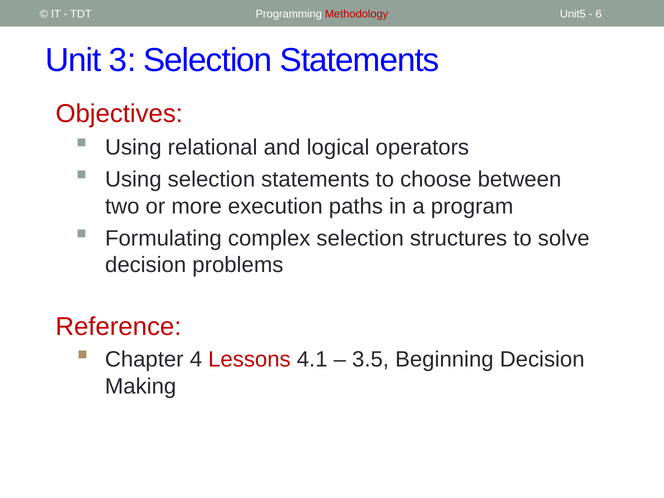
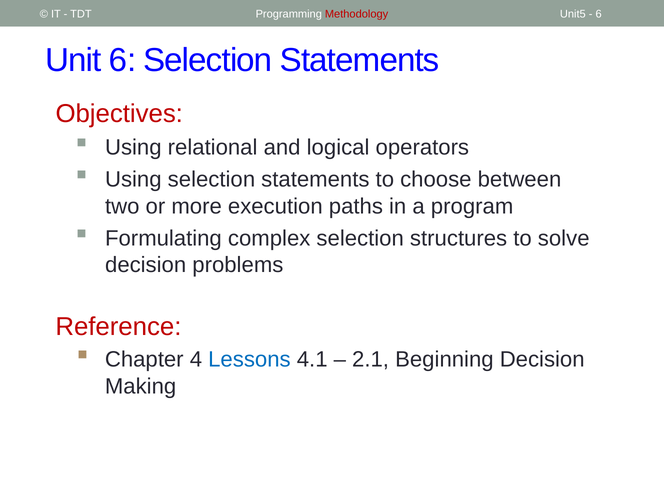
Unit 3: 3 -> 6 (123, 60)
Lessons colour: red -> blue (249, 360)
3.5: 3.5 -> 2.1 (371, 360)
